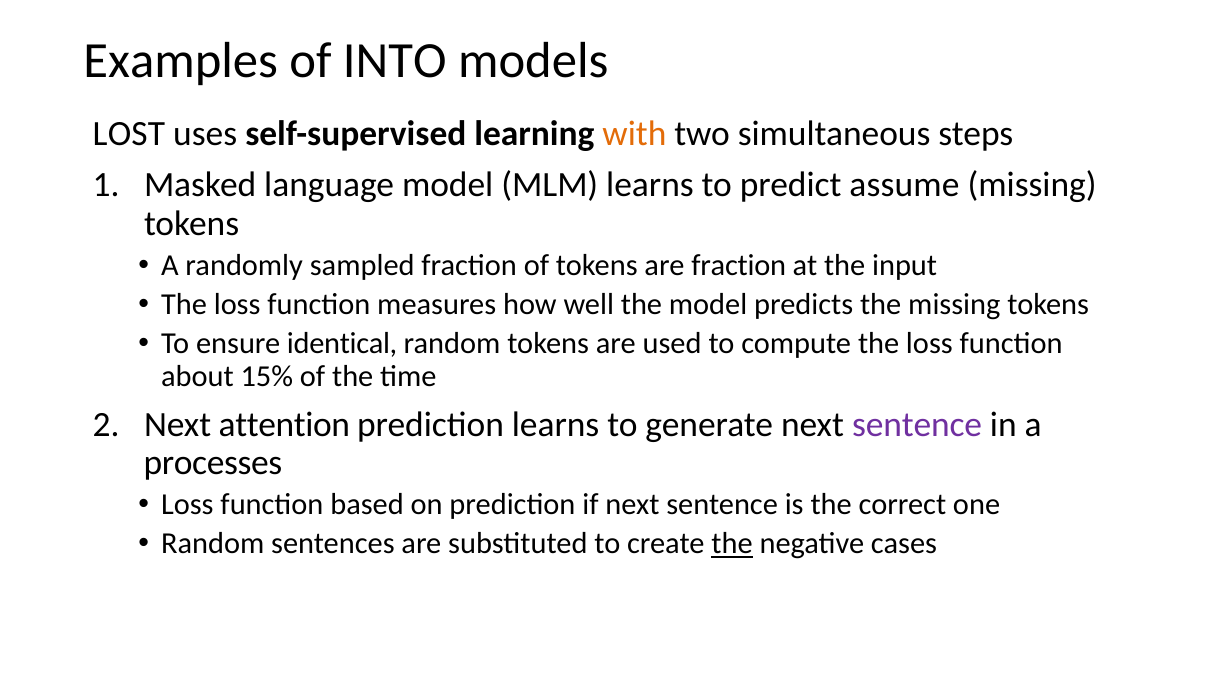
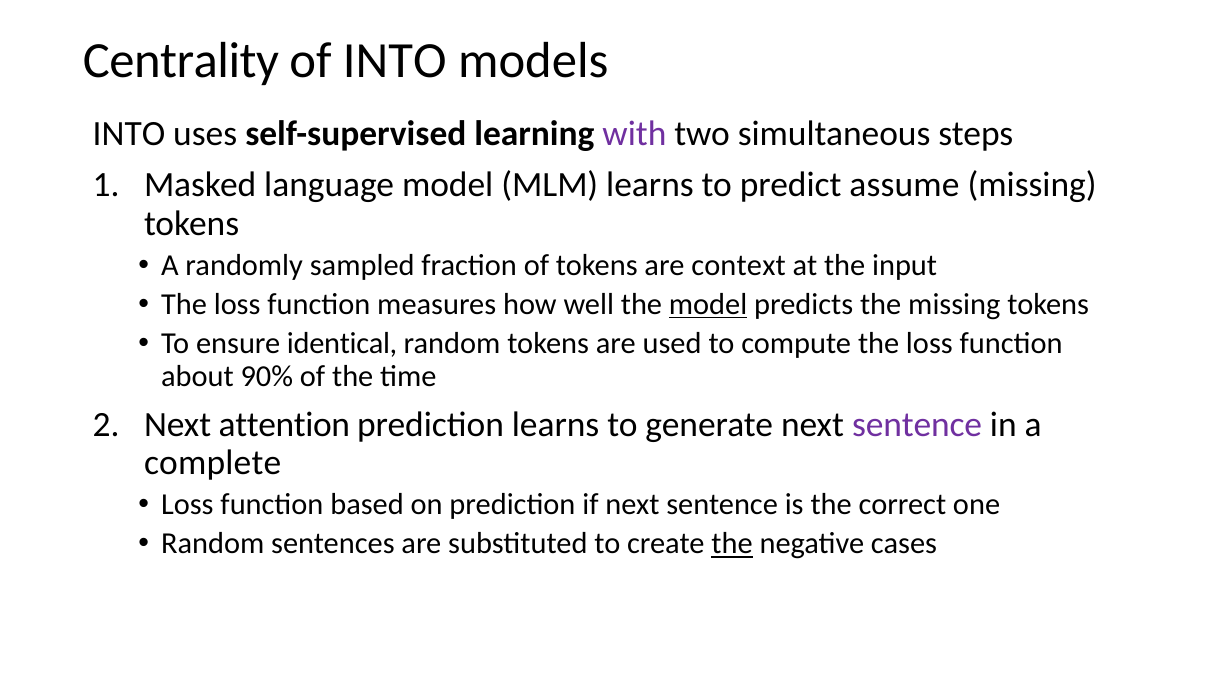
Examples: Examples -> Centrality (181, 61)
LOST: LOST -> INTO (129, 134)
with colour: orange -> purple (634, 134)
are fraction: fraction -> context (739, 265)
model underline: none -> present (708, 304)
15%: 15% -> 90% (267, 376)
processes: processes -> complete (213, 463)
